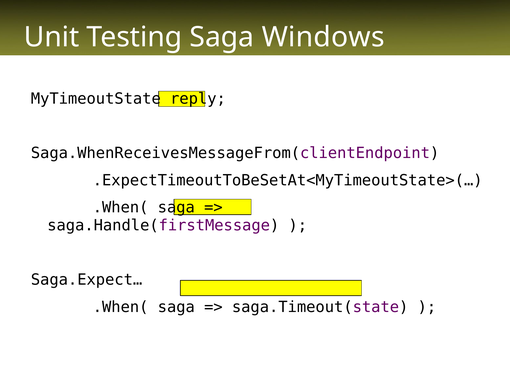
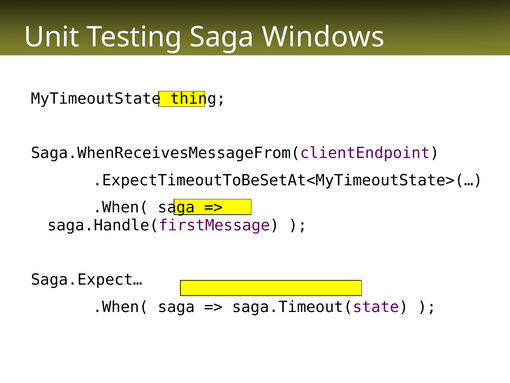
reply: reply -> thing (198, 99)
